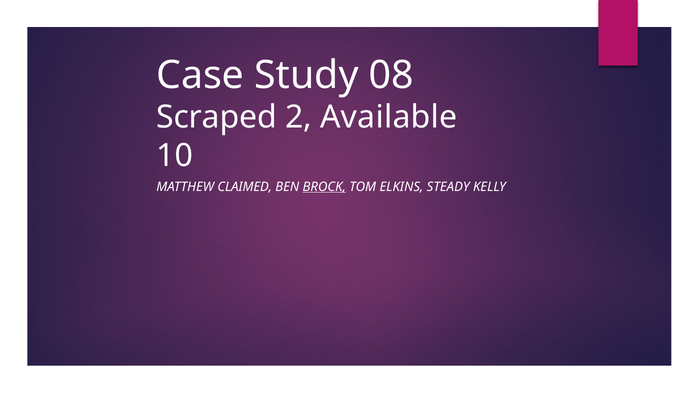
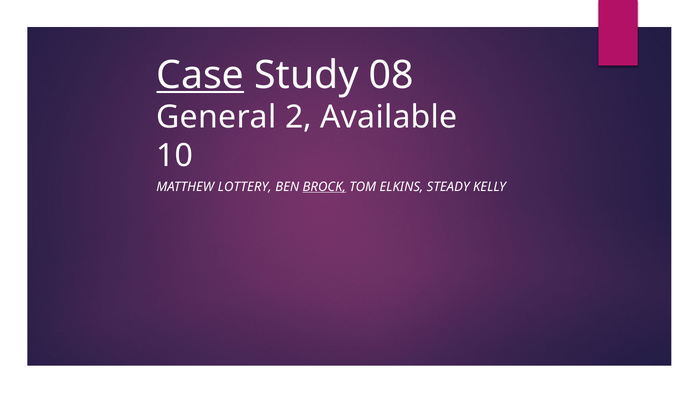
Case underline: none -> present (200, 75)
Scraped: Scraped -> General (216, 117)
CLAIMED: CLAIMED -> LOTTERY (245, 187)
